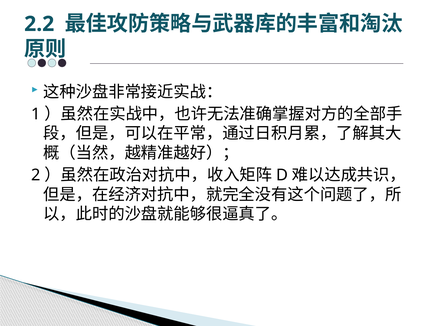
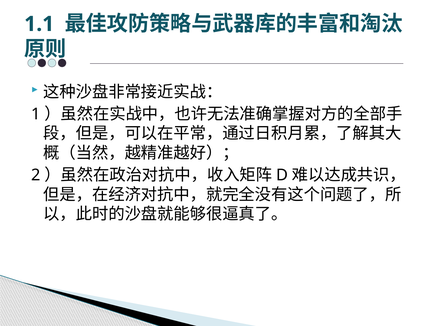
2.2: 2.2 -> 1.1 (39, 24)
